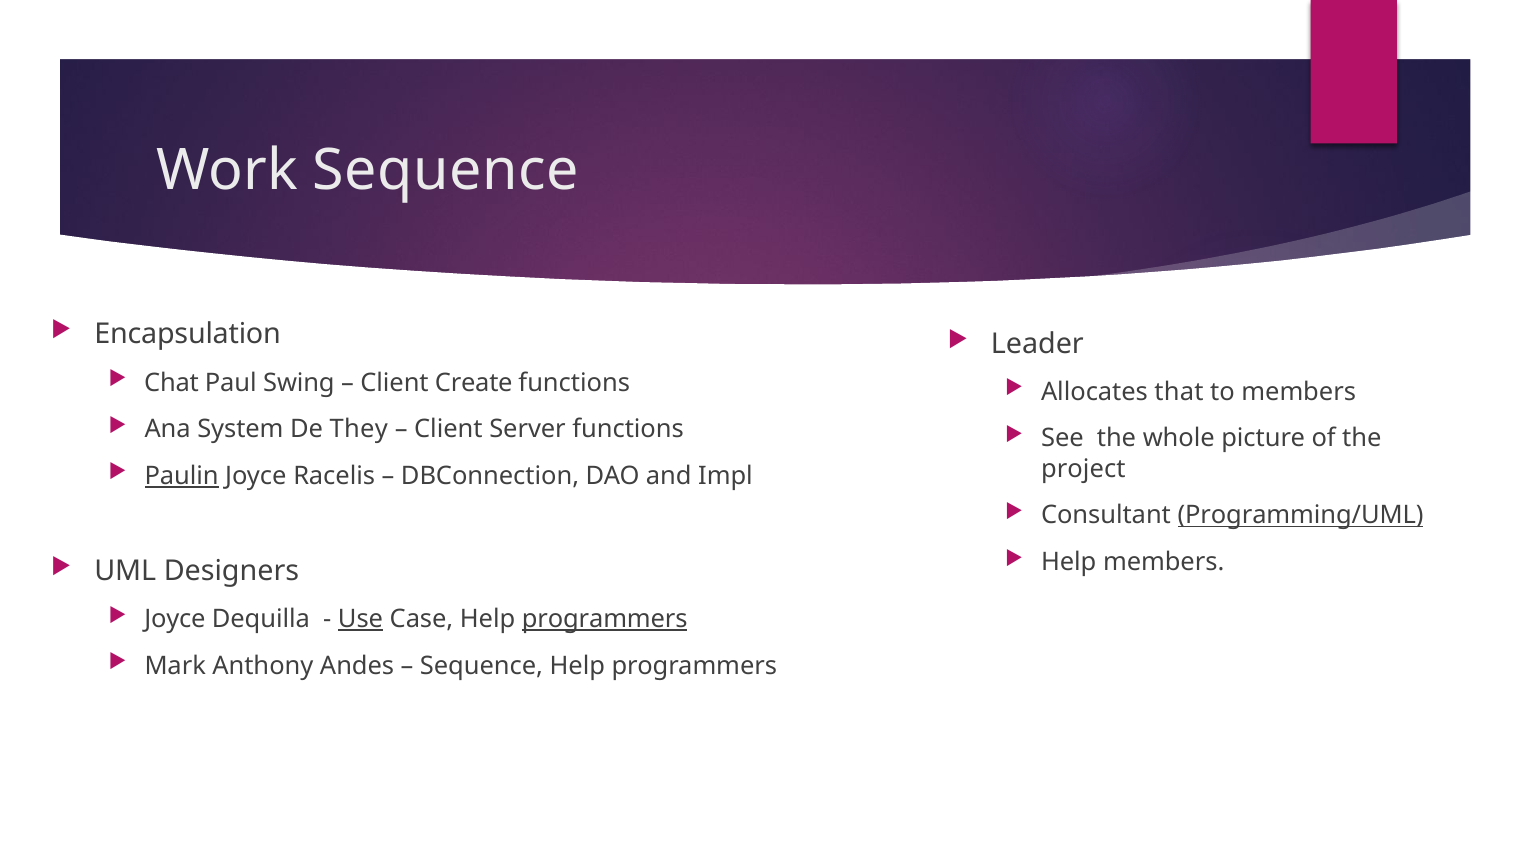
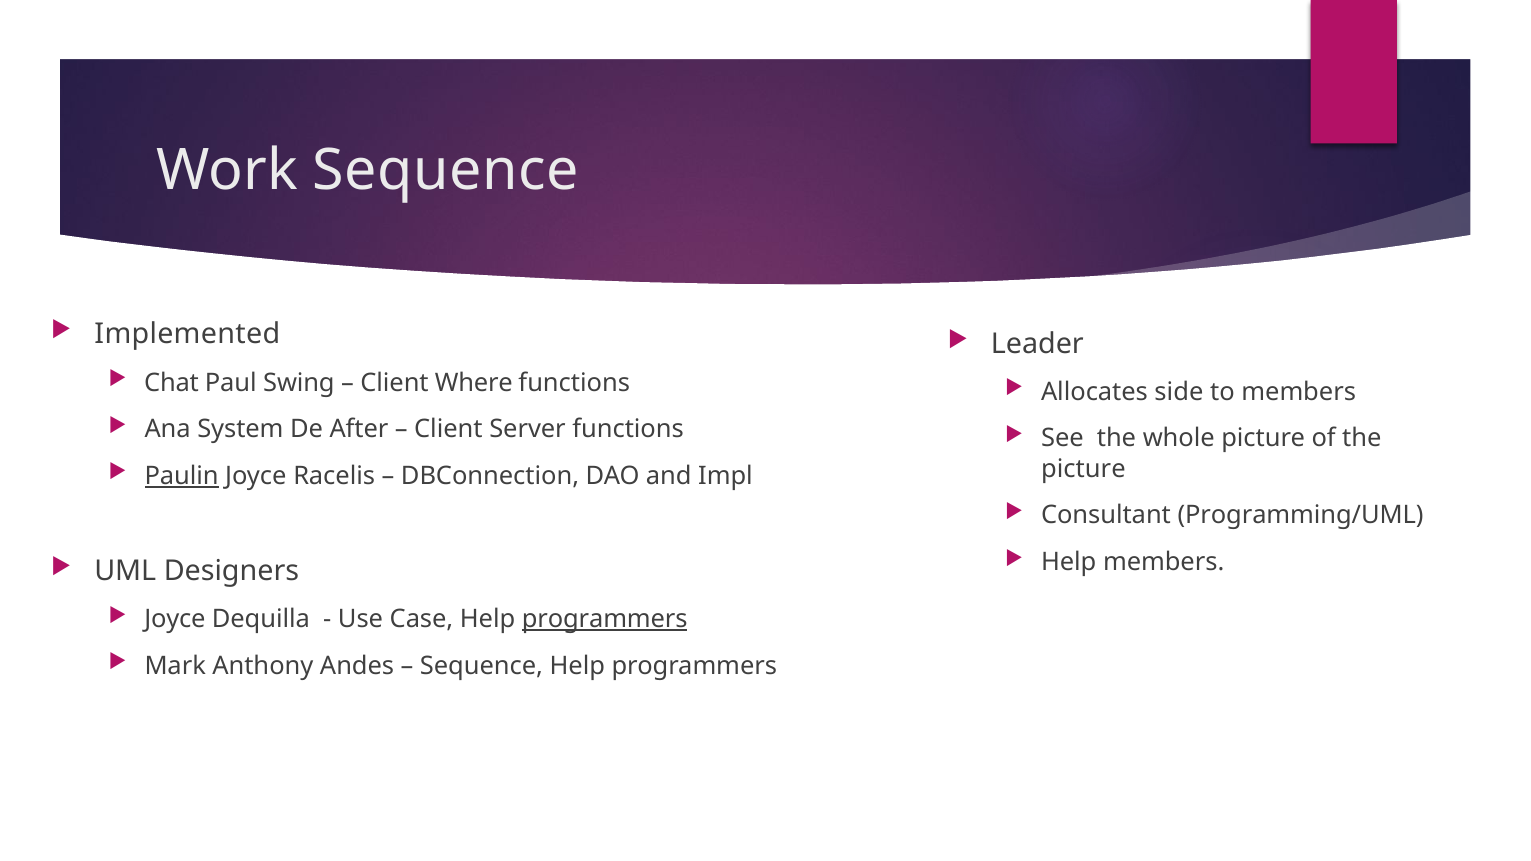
Encapsulation: Encapsulation -> Implemented (187, 335)
Create: Create -> Where (474, 383)
that: that -> side (1179, 392)
They: They -> After (359, 429)
project: project -> picture (1083, 469)
Programming/UML underline: present -> none (1301, 516)
Use underline: present -> none (360, 619)
